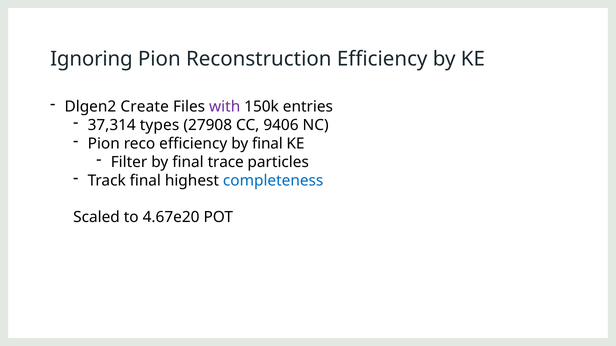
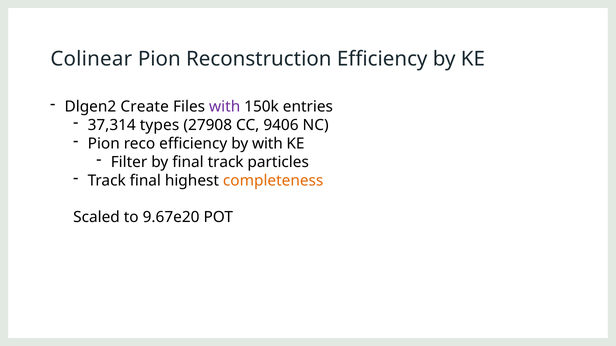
Ignoring: Ignoring -> Colinear (91, 59)
efficiency by final: final -> with (267, 144)
final trace: trace -> track (226, 162)
completeness colour: blue -> orange (273, 181)
4.67e20: 4.67e20 -> 9.67e20 (171, 218)
